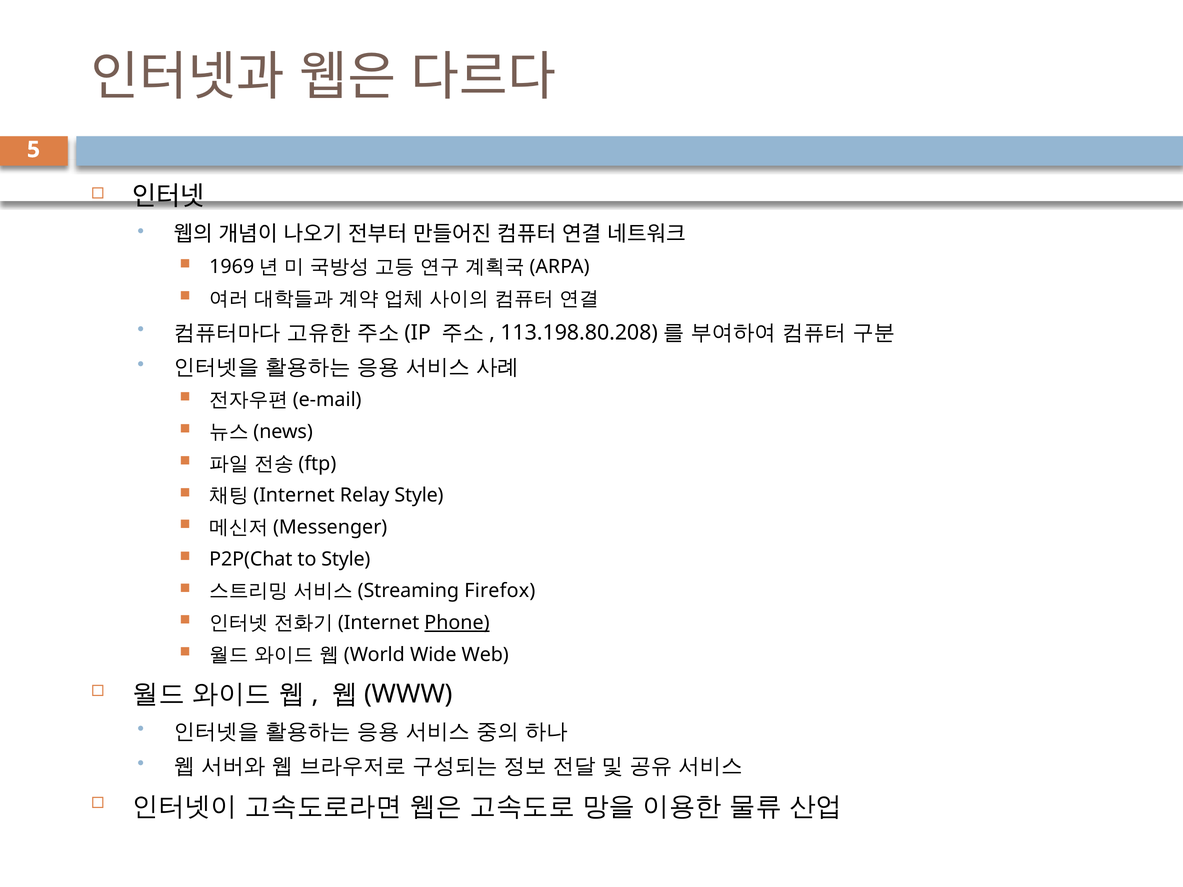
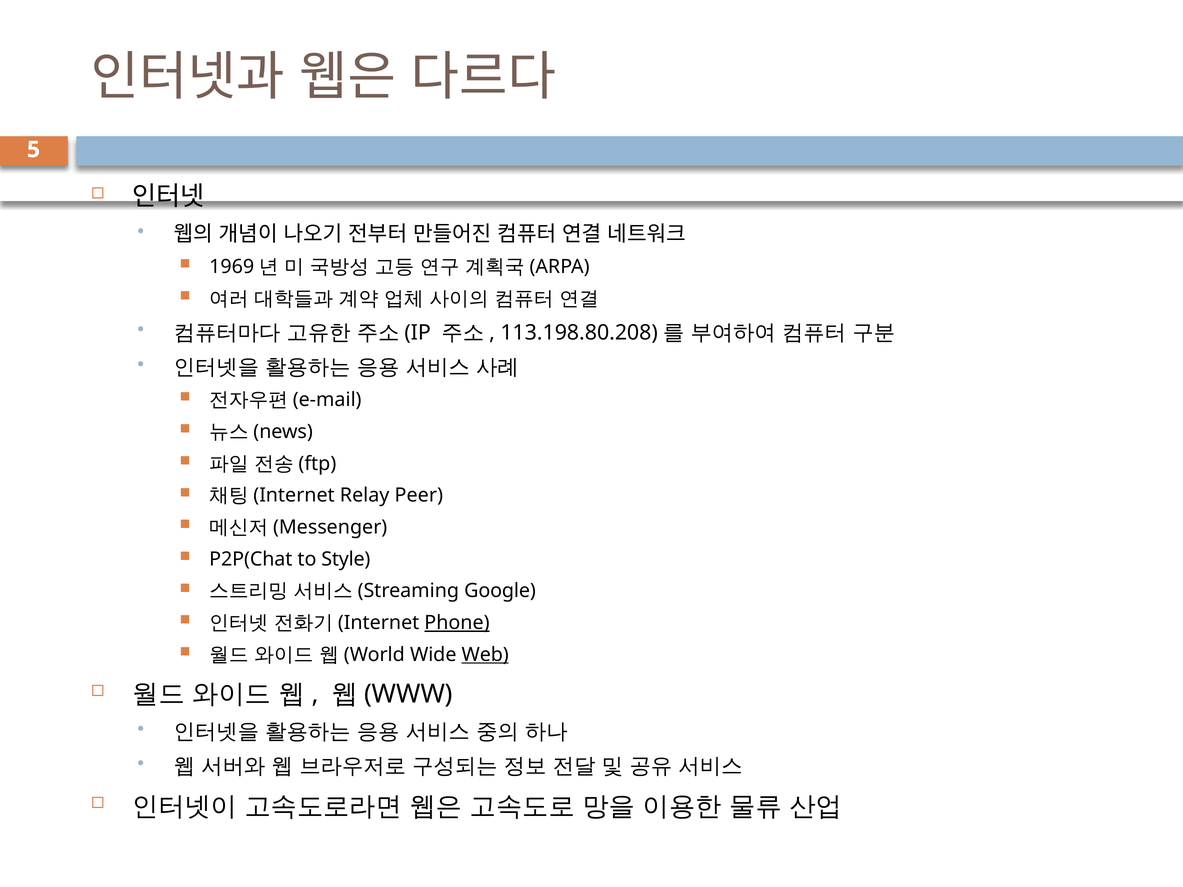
Relay Style: Style -> Peer (419, 496)
Firefox: Firefox -> Google (500, 591)
Web underline: none -> present (485, 655)
